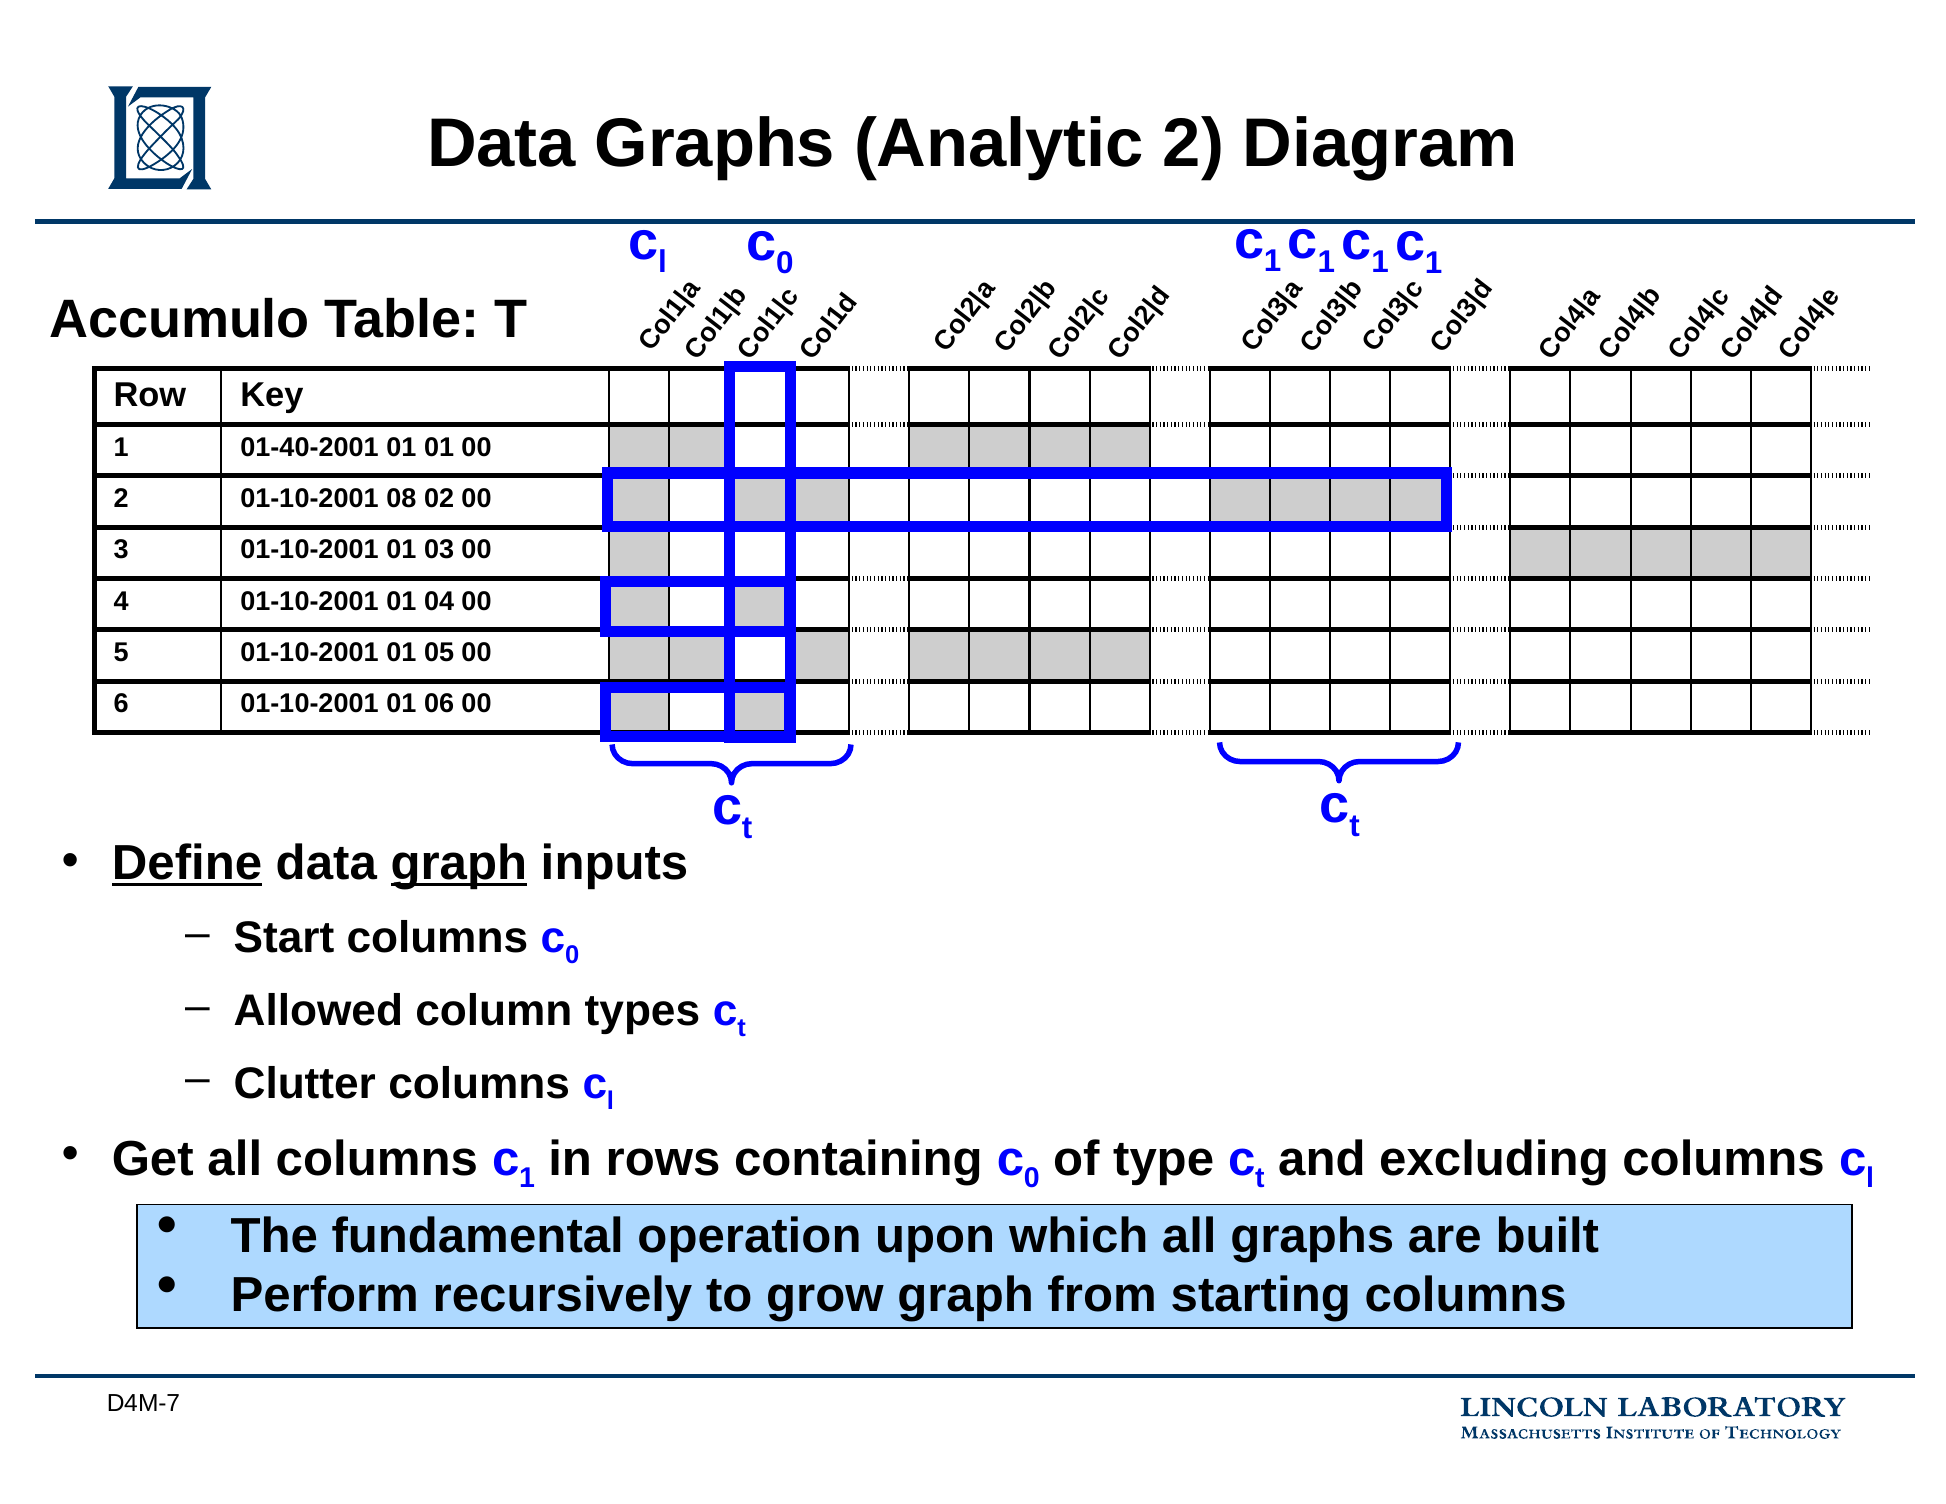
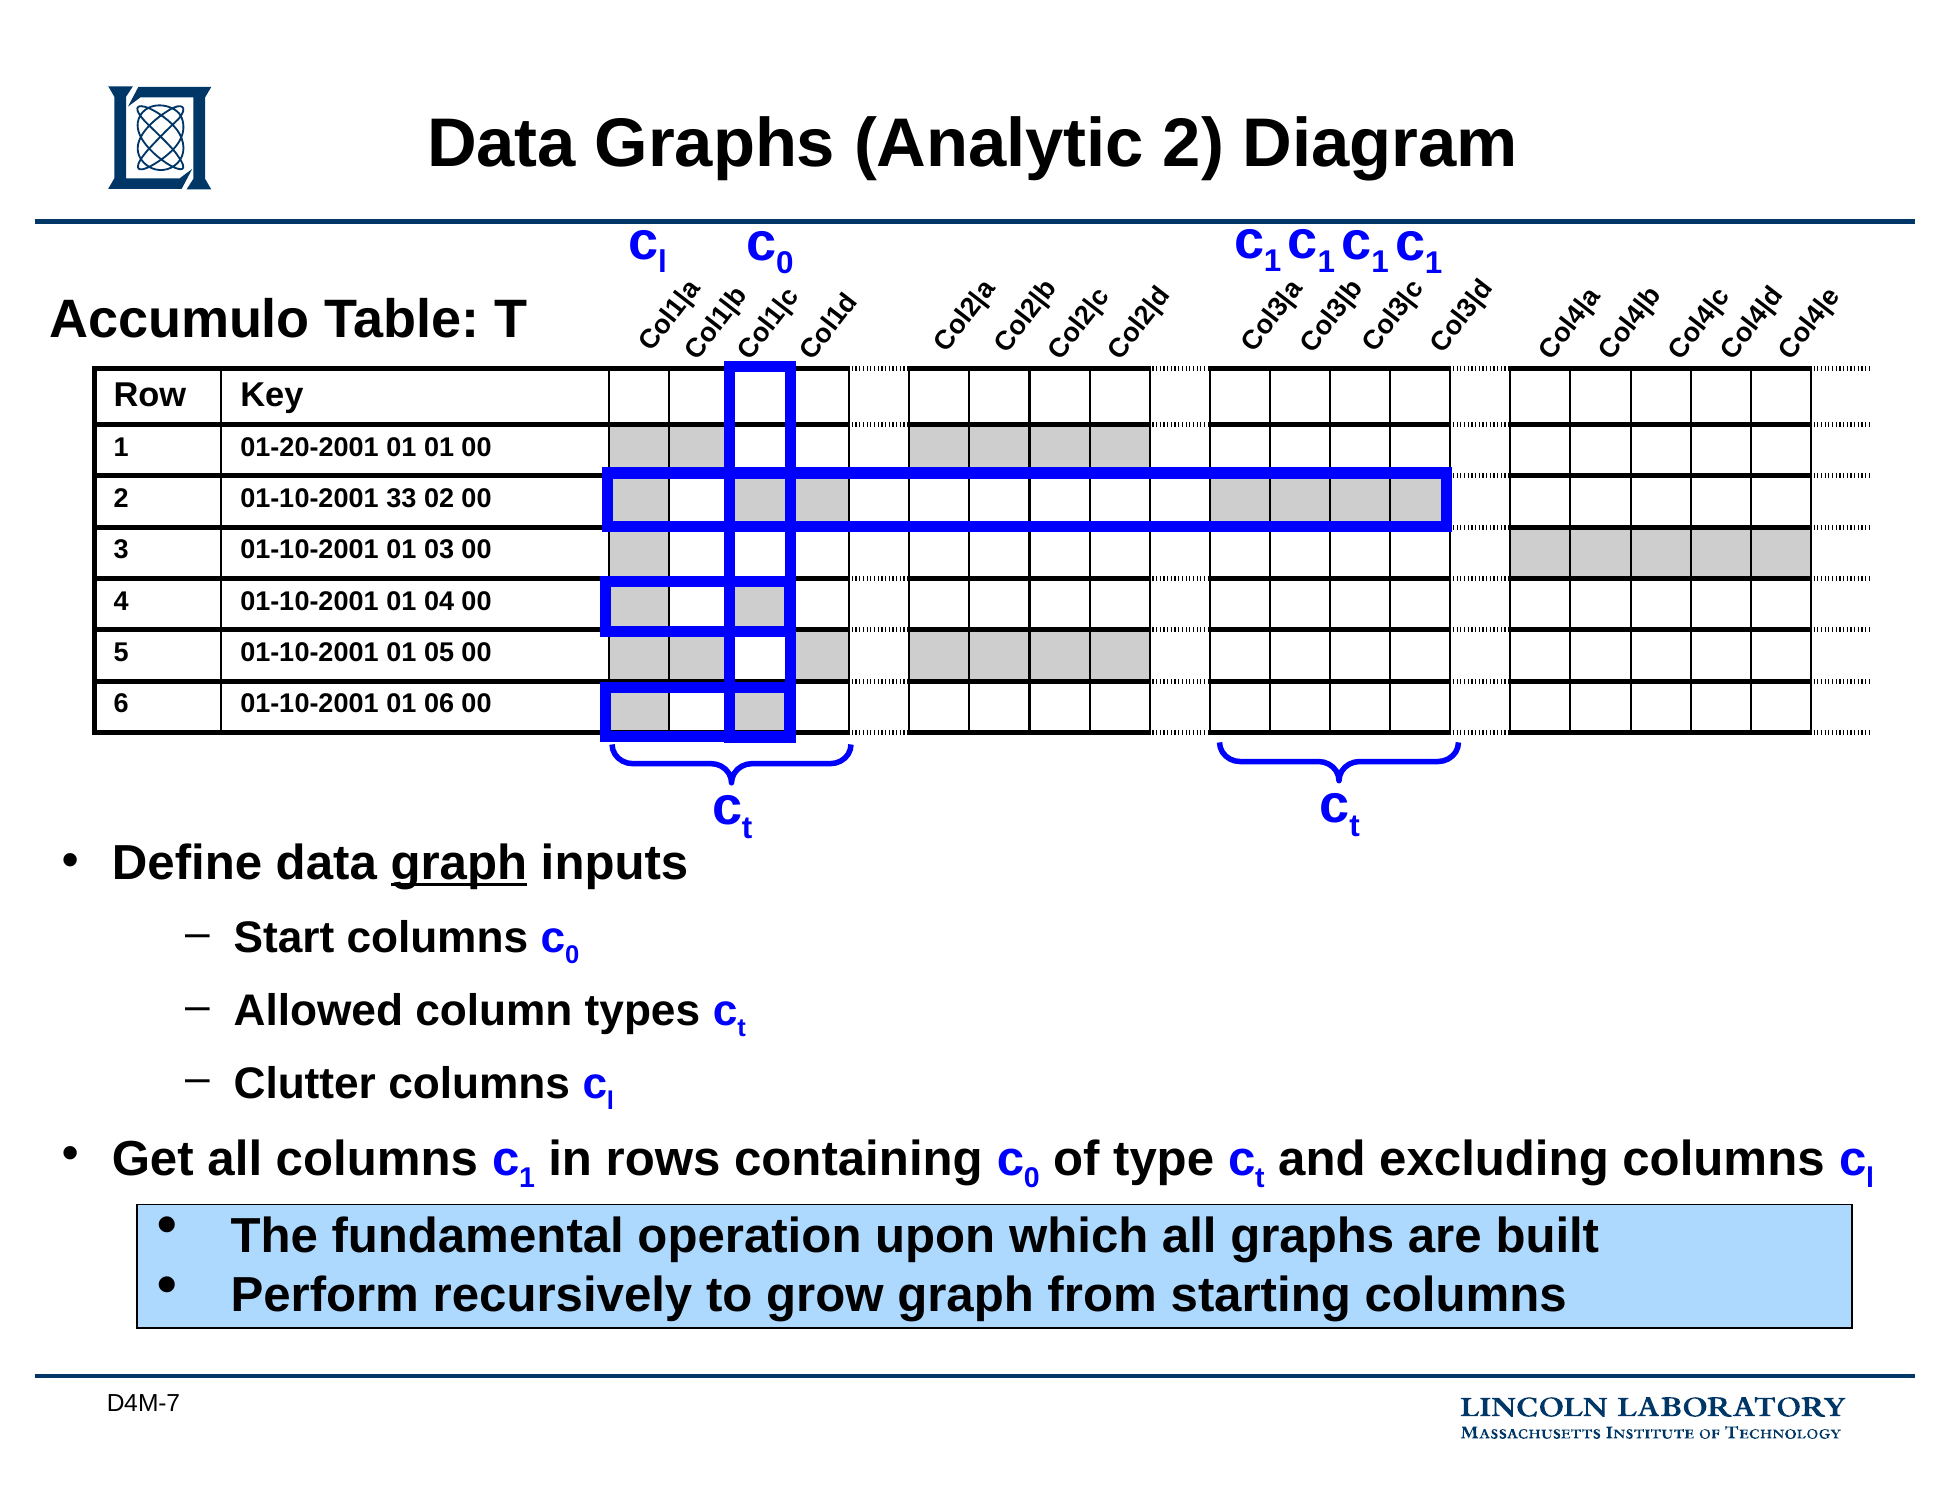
01-40-2001: 01-40-2001 -> 01-20-2001 (310, 447)
08: 08 -> 33 (401, 498)
Define underline: present -> none (187, 863)
